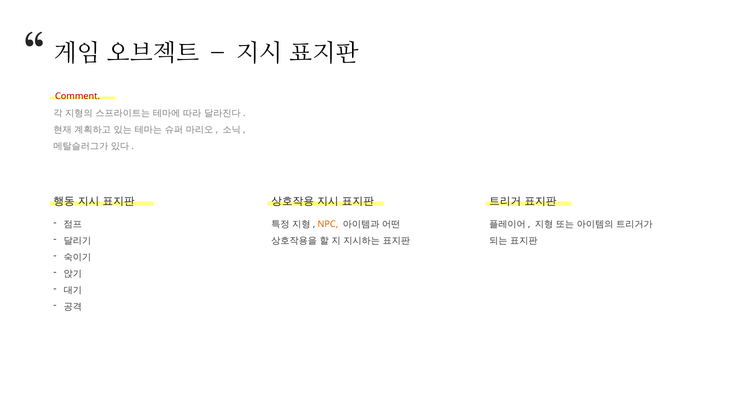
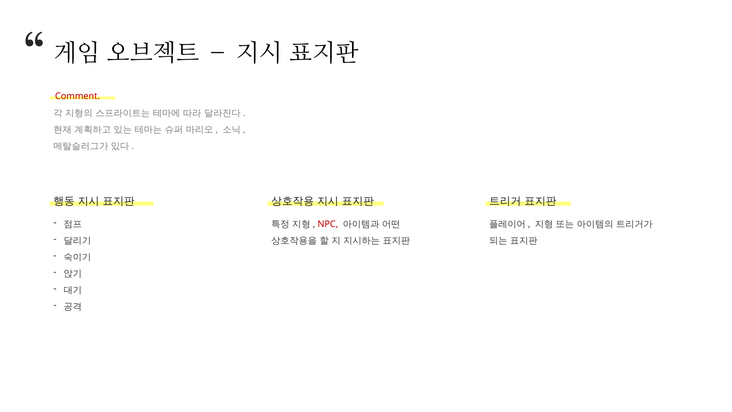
NPC colour: orange -> red (328, 224)
